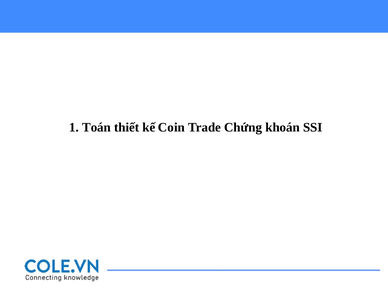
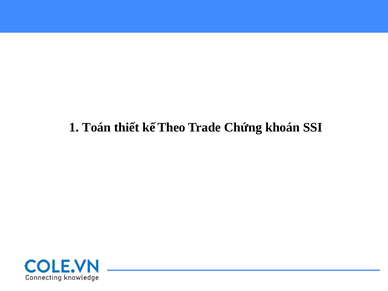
Coin: Coin -> Theo (172, 127)
